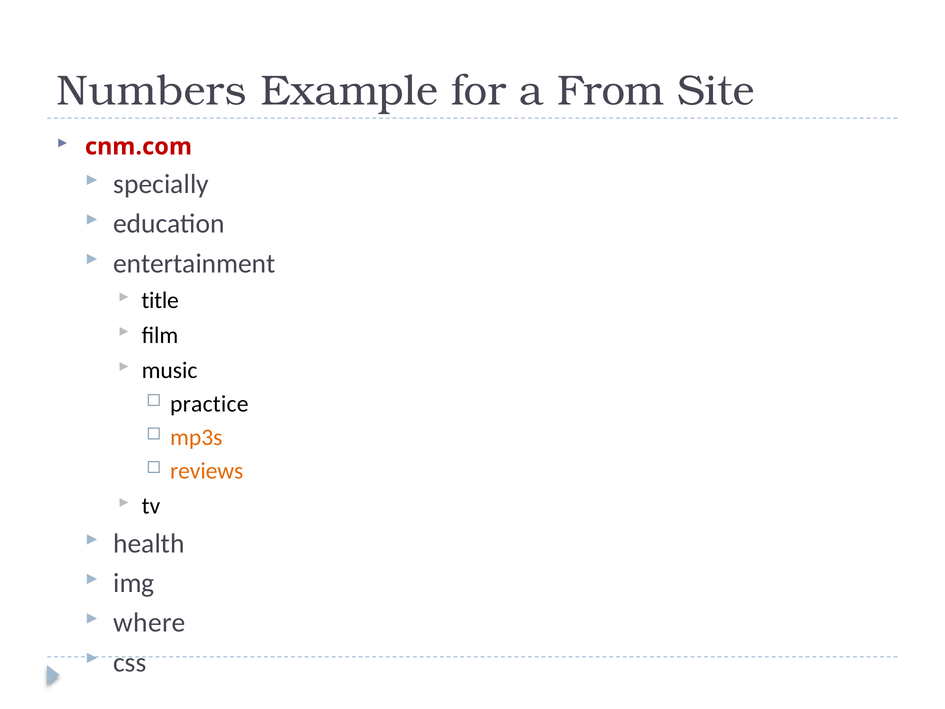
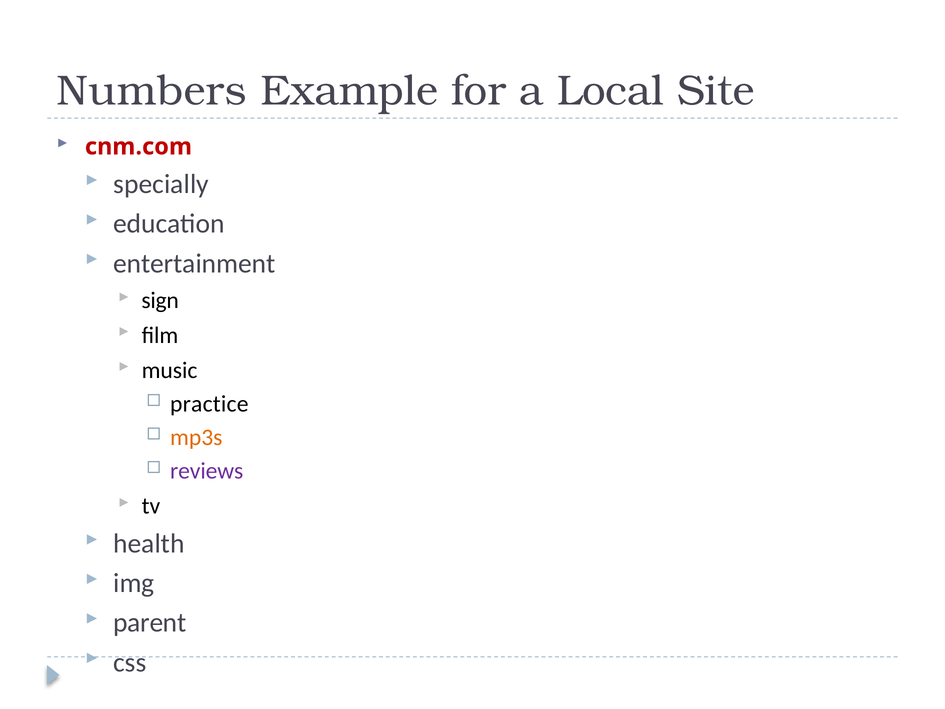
From: From -> Local (610, 91)
title: title -> sign (160, 300)
reviews colour: orange -> purple (207, 471)
where: where -> parent (150, 623)
